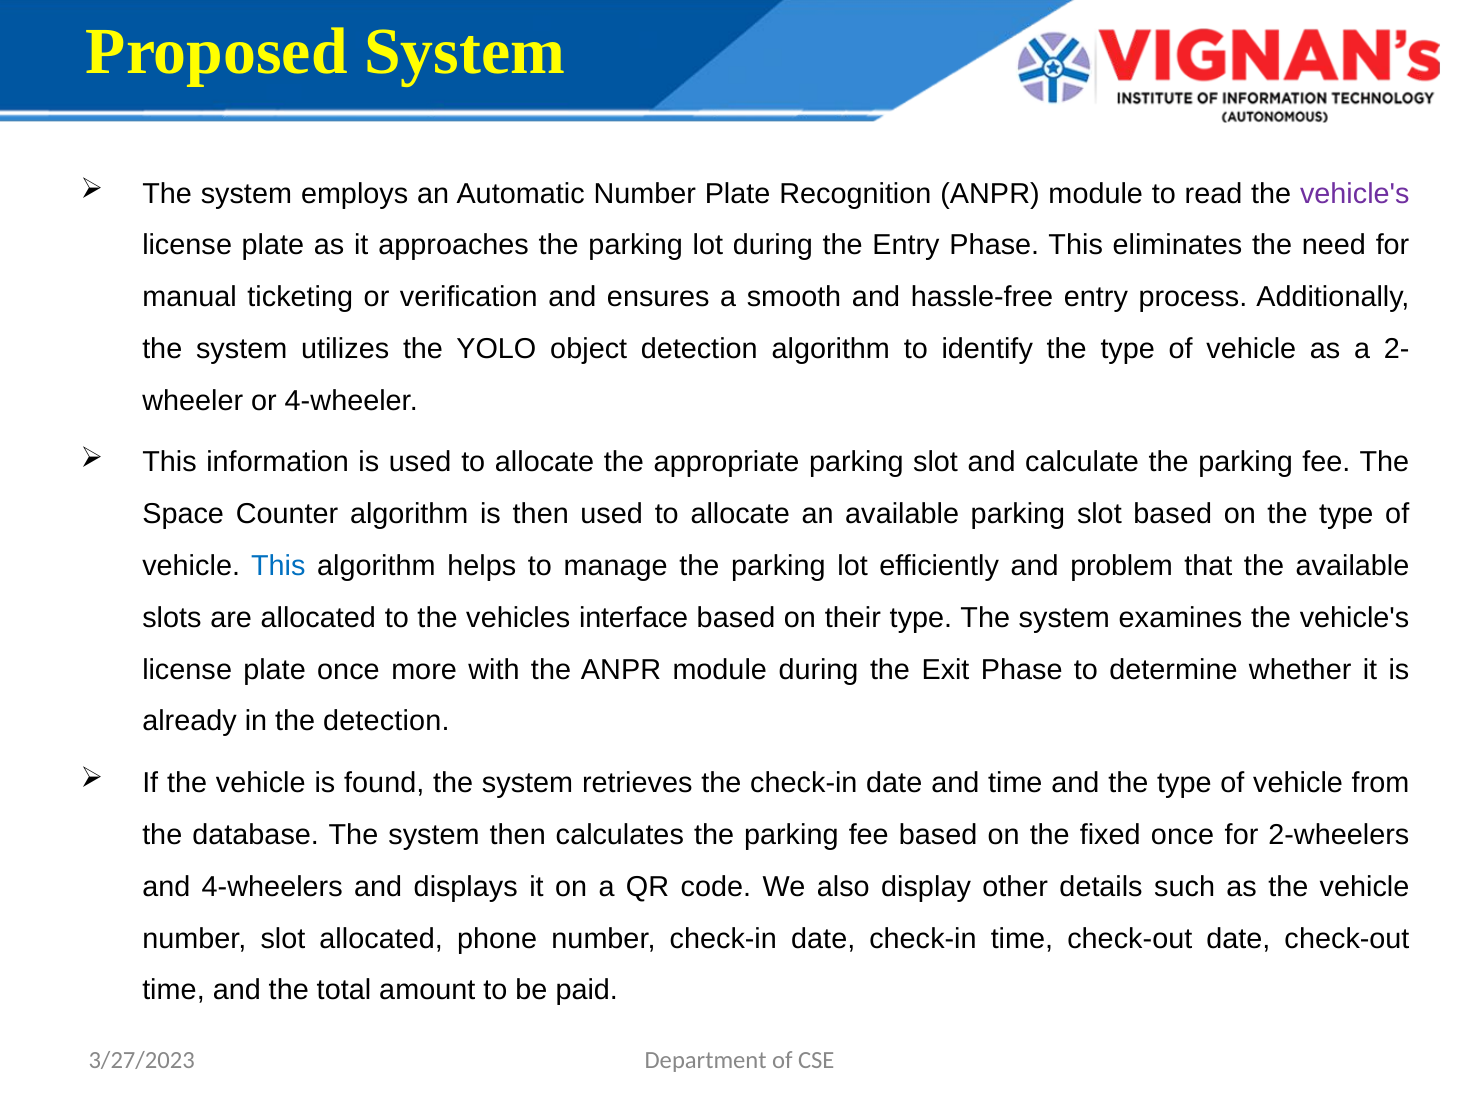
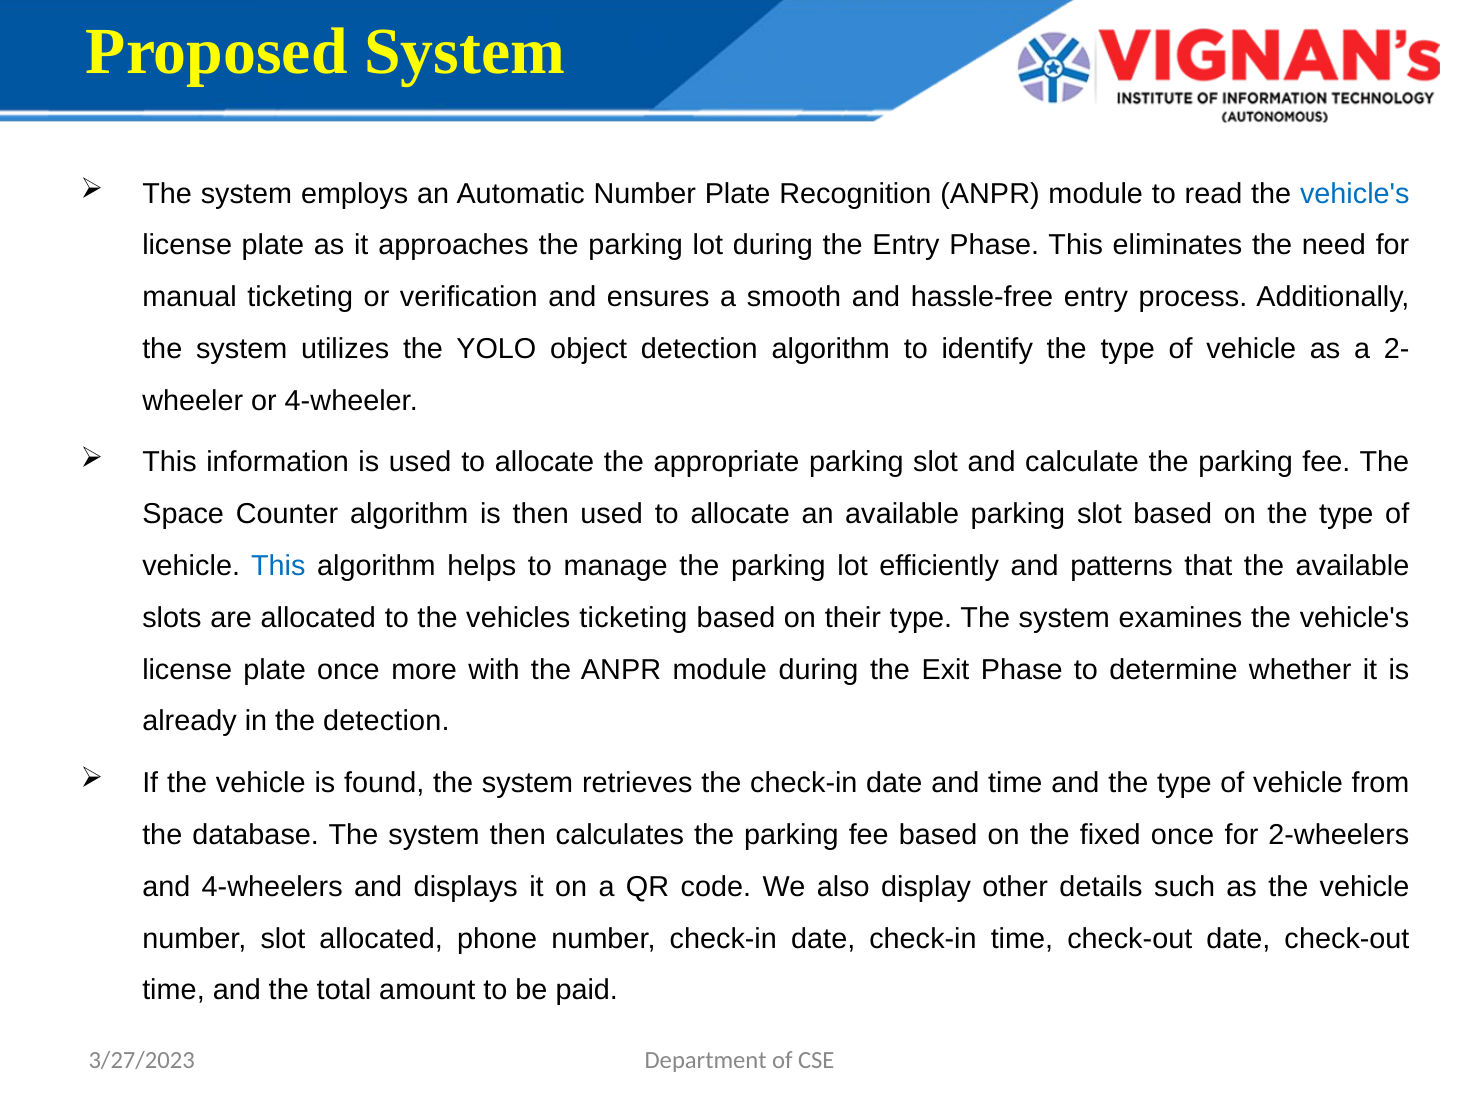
vehicle's colour: purple -> blue (1355, 194)
problem: problem -> patterns (1122, 566)
vehicles interface: interface -> ticketing (633, 618)
